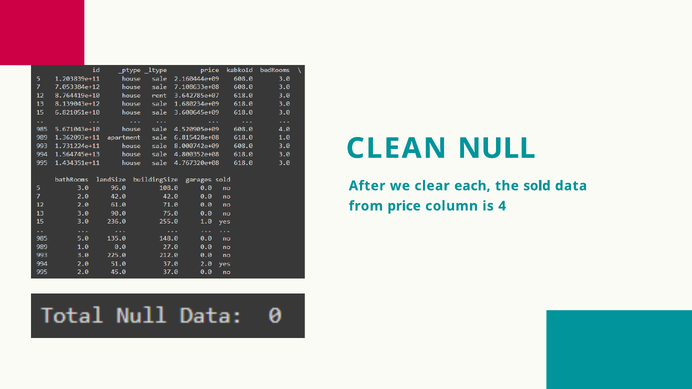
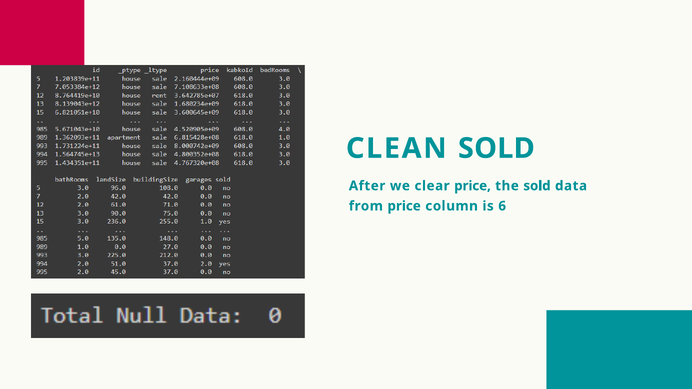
CLEAN NULL: NULL -> SOLD (496, 148)
clear each: each -> price (472, 186)
4: 4 -> 6 (502, 206)
